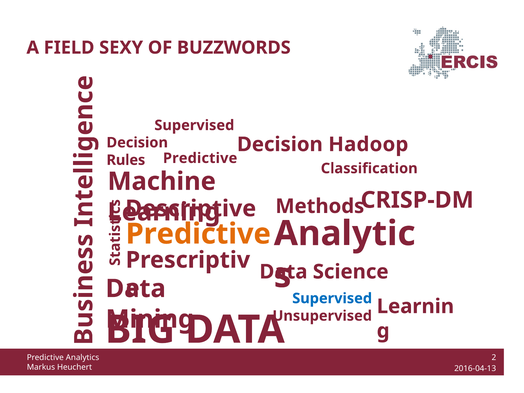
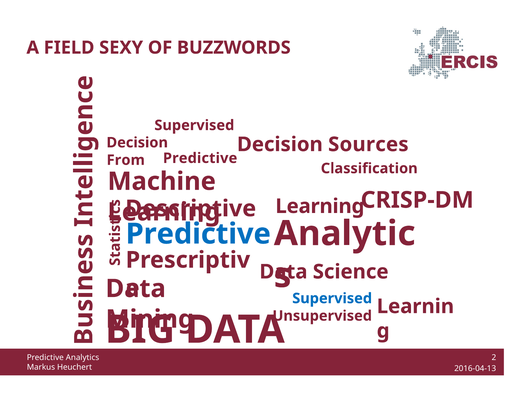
Hadoop: Hadoop -> Sources (368, 144)
Rules: Rules -> From (126, 160)
Methods: Methods -> Learning (320, 206)
Predictive colour: orange -> blue (198, 234)
